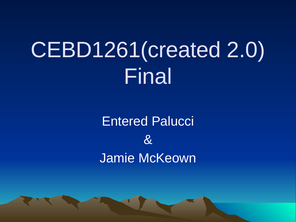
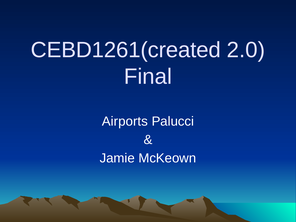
Entered: Entered -> Airports (125, 121)
